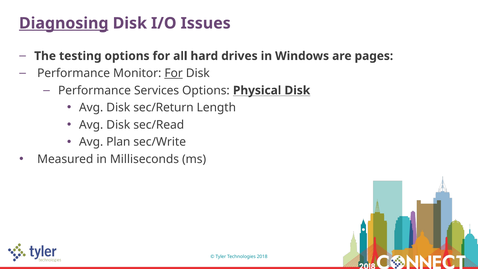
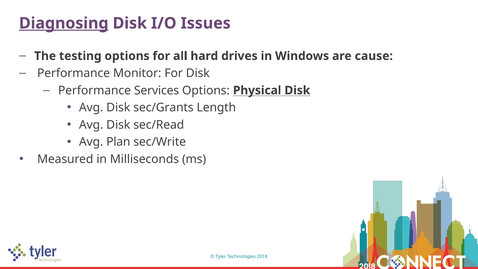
pages: pages -> cause (374, 56)
For underline: present -> none (174, 73)
sec/Return: sec/Return -> sec/Grants (163, 108)
